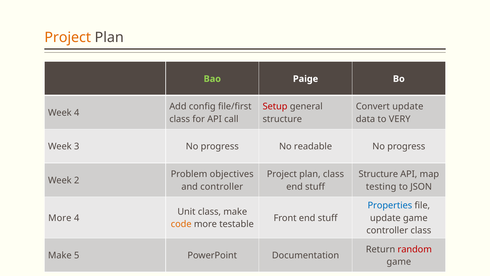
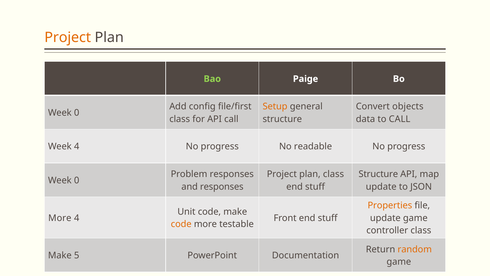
Setup colour: red -> orange (275, 106)
Convert update: update -> objects (408, 106)
4: 4 -> 0 (77, 113)
to VERY: VERY -> CALL (400, 119)
Week 3: 3 -> 4 (77, 146)
Problem objectives: objectives -> responses (232, 174)
2: 2 -> 0 (77, 180)
and controller: controller -> responses (222, 186)
testing: testing -> update (381, 186)
Properties colour: blue -> orange (390, 205)
Unit class: class -> code (209, 211)
random colour: red -> orange (415, 249)
